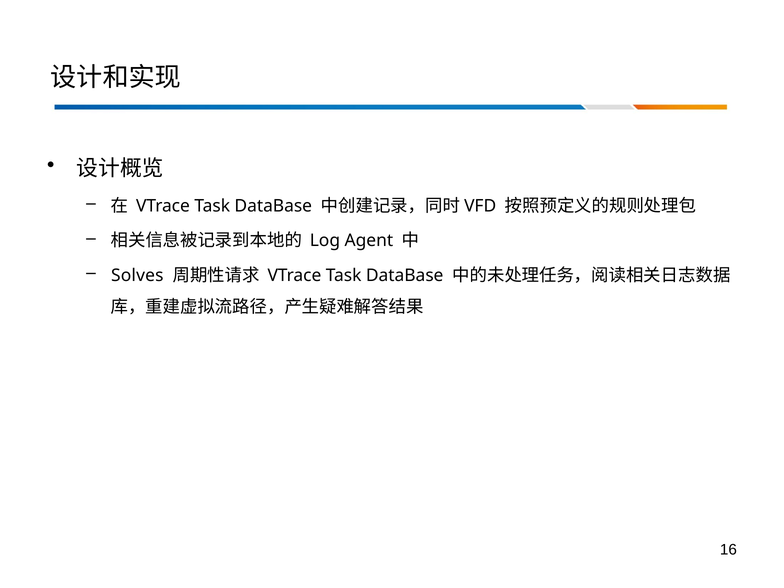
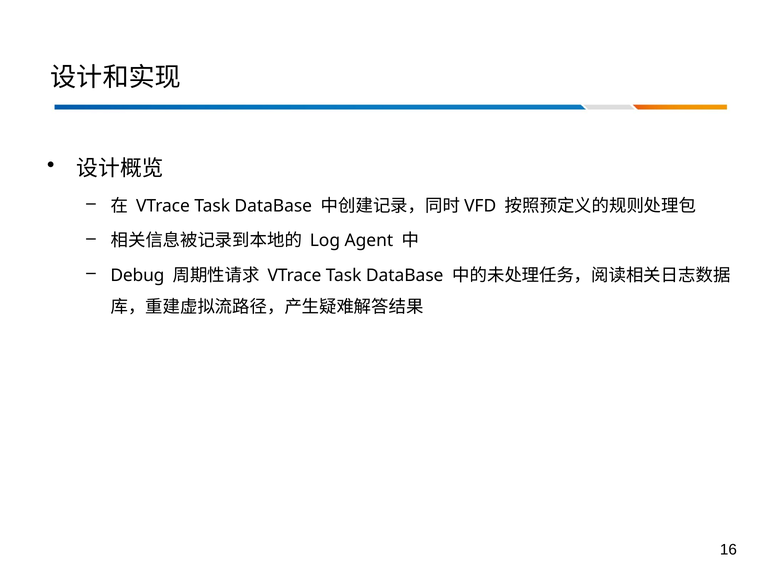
Solves: Solves -> Debug (137, 276)
